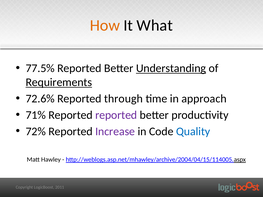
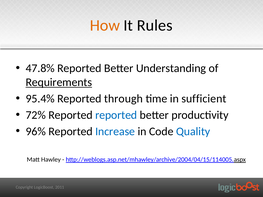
What: What -> Rules (155, 25)
77.5%: 77.5% -> 47.8% (40, 68)
Understanding underline: present -> none (171, 68)
72.6%: 72.6% -> 95.4% (40, 99)
approach: approach -> sufficient (204, 99)
71%: 71% -> 72% (36, 115)
reported colour: purple -> blue (116, 115)
72%: 72% -> 96% (36, 132)
Increase colour: purple -> blue (115, 132)
